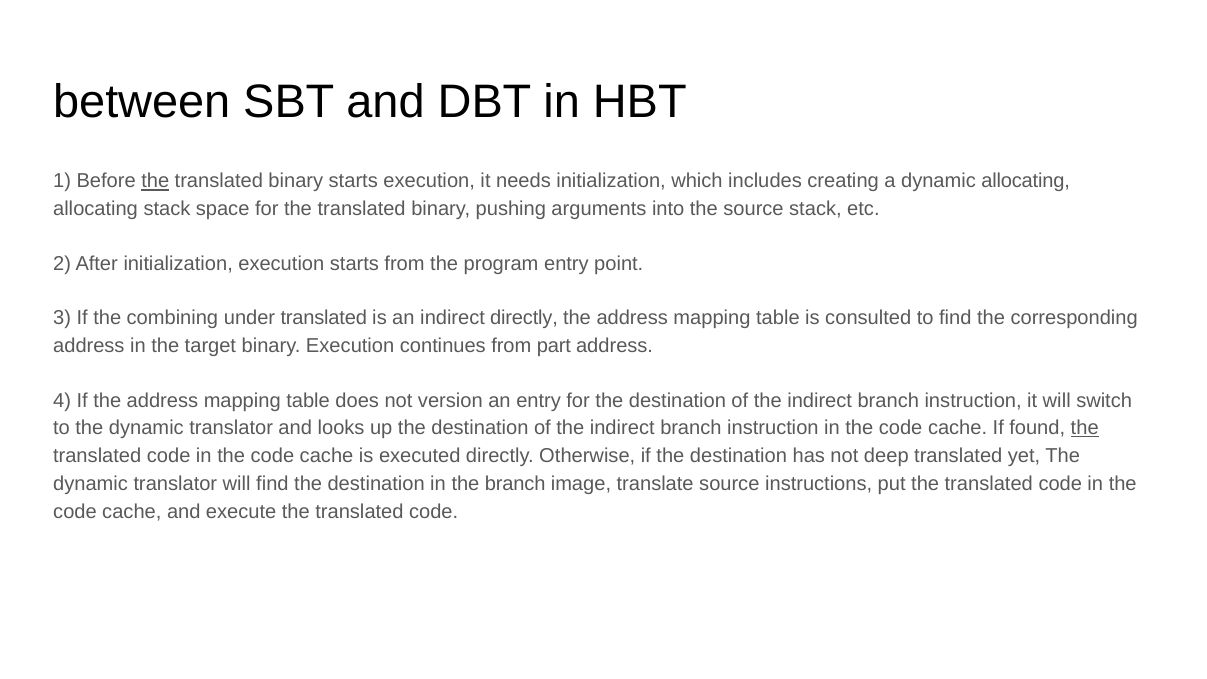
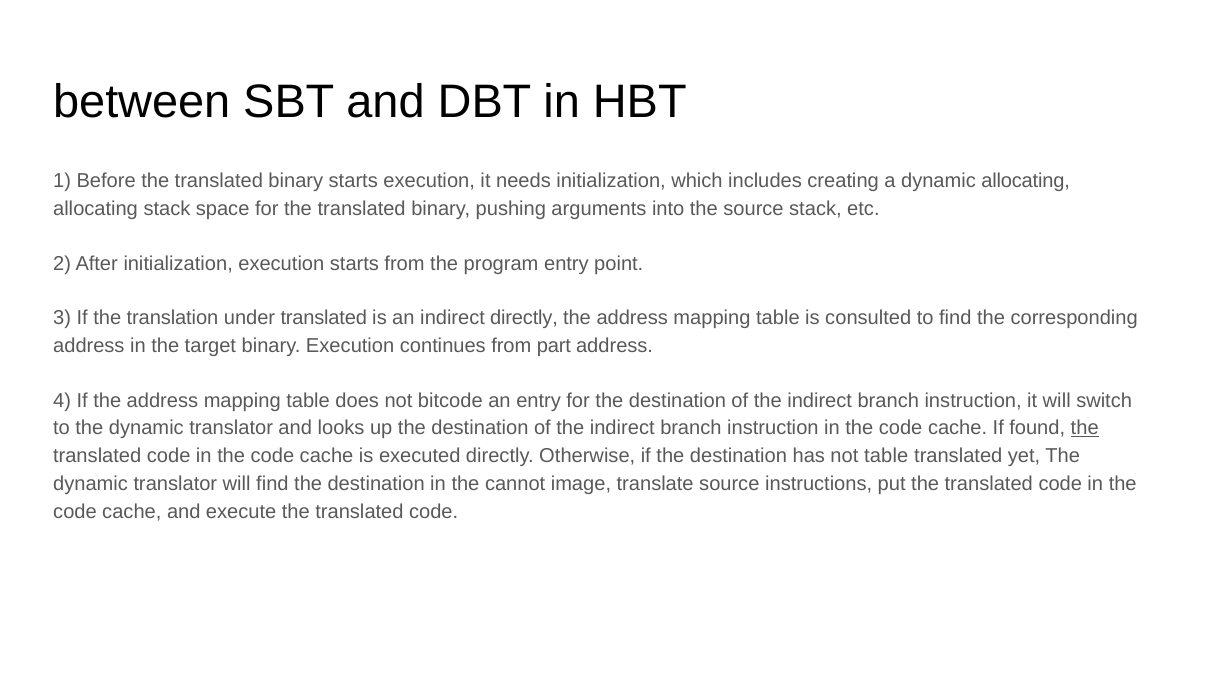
the underline: present -> none (155, 181)
combining: combining -> translation (172, 318)
version: version -> bitcode (450, 400)
not deep: deep -> table (886, 456)
the branch: branch -> cannot (515, 484)
